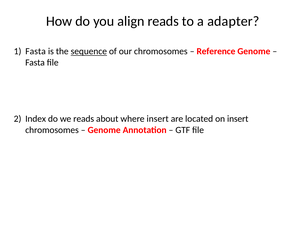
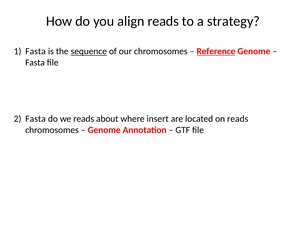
adapter: adapter -> strategy (233, 21)
Reference underline: none -> present (216, 51)
Index: Index -> Fasta (36, 119)
on insert: insert -> reads (238, 119)
